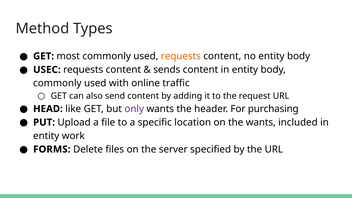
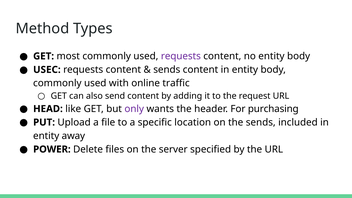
requests colour: orange -> purple (181, 56)
the wants: wants -> sends (261, 122)
work: work -> away (73, 136)
FORMS: FORMS -> POWER (52, 149)
